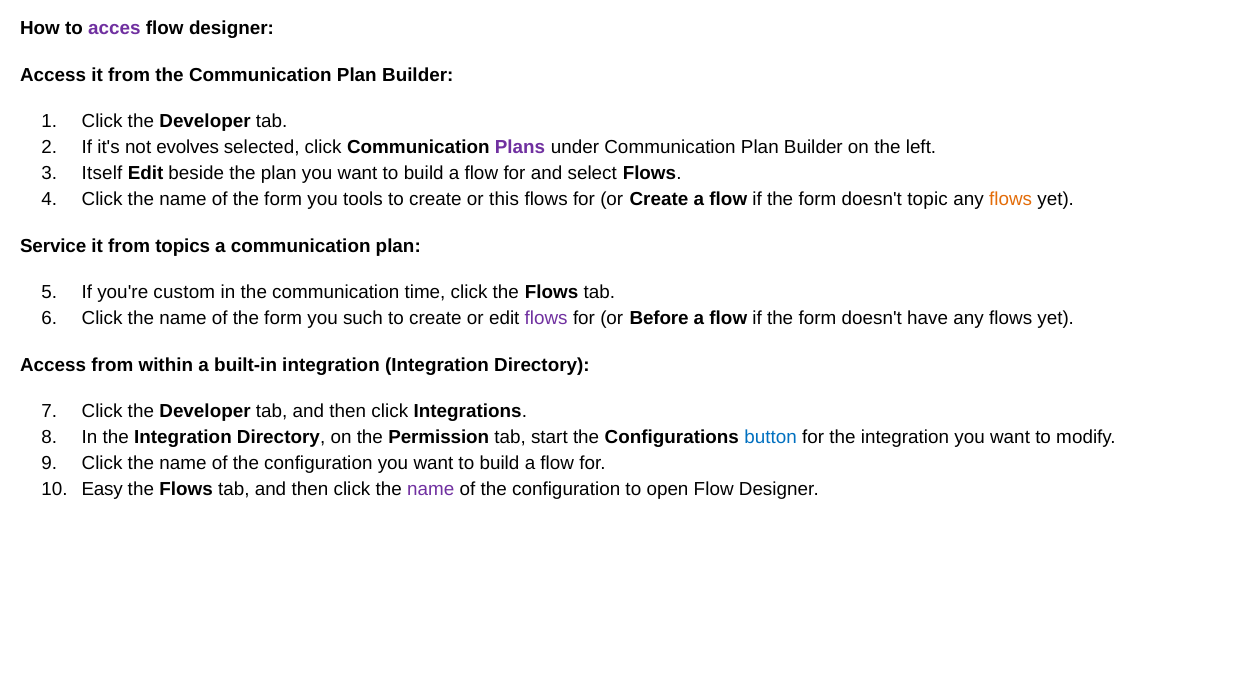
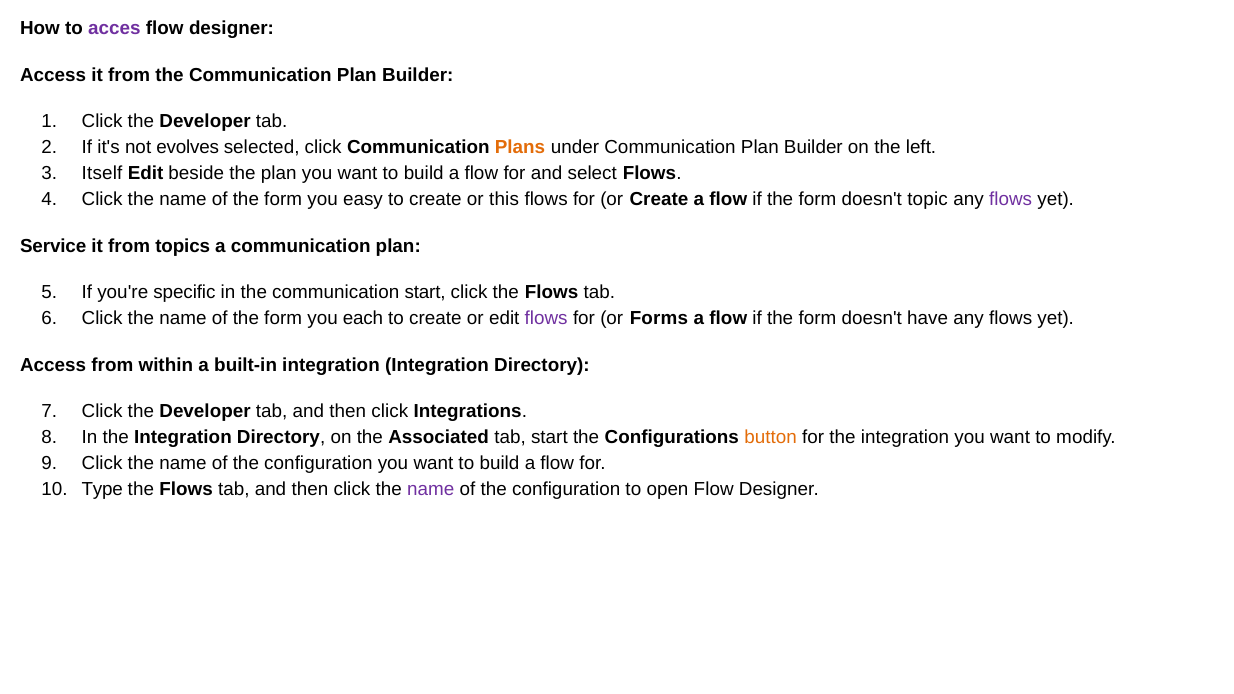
Plans colour: purple -> orange (520, 147)
tools: tools -> easy (363, 199)
flows colour: orange -> purple (1011, 199)
custom: custom -> specific (184, 292)
communication time: time -> start (425, 292)
such: such -> each (363, 318)
Before: Before -> Forms (659, 318)
Permission: Permission -> Associated (439, 438)
button colour: blue -> orange (771, 438)
Easy: Easy -> Type (102, 490)
